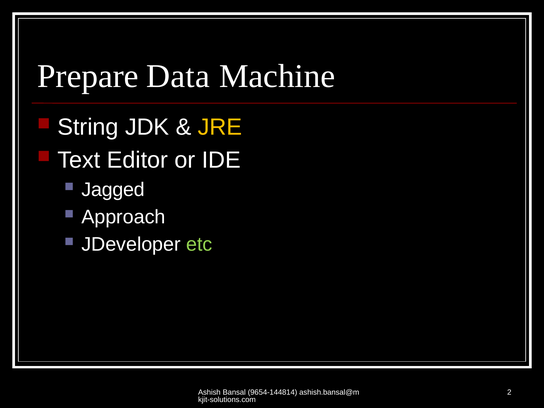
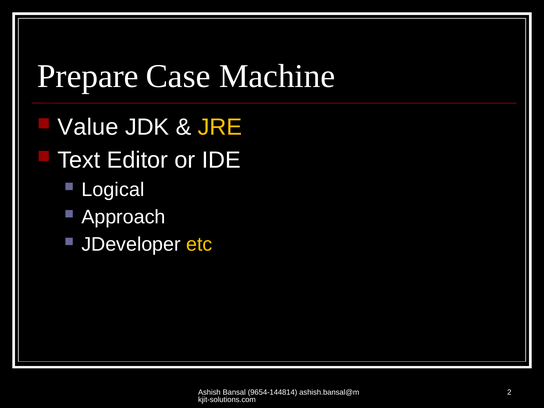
Data: Data -> Case (178, 76)
String: String -> Value (88, 127)
Jagged: Jagged -> Logical (113, 190)
etc colour: light green -> yellow (199, 244)
